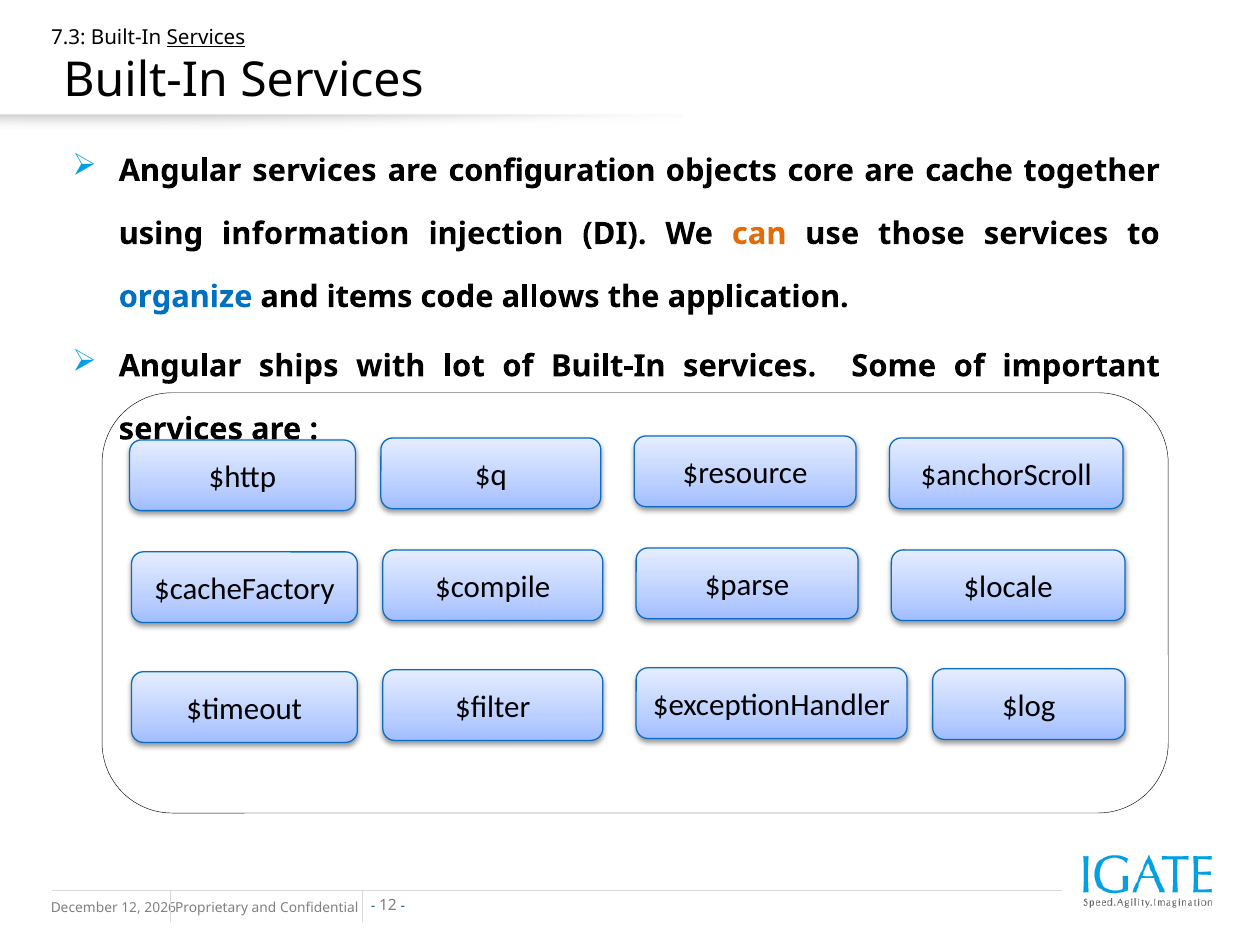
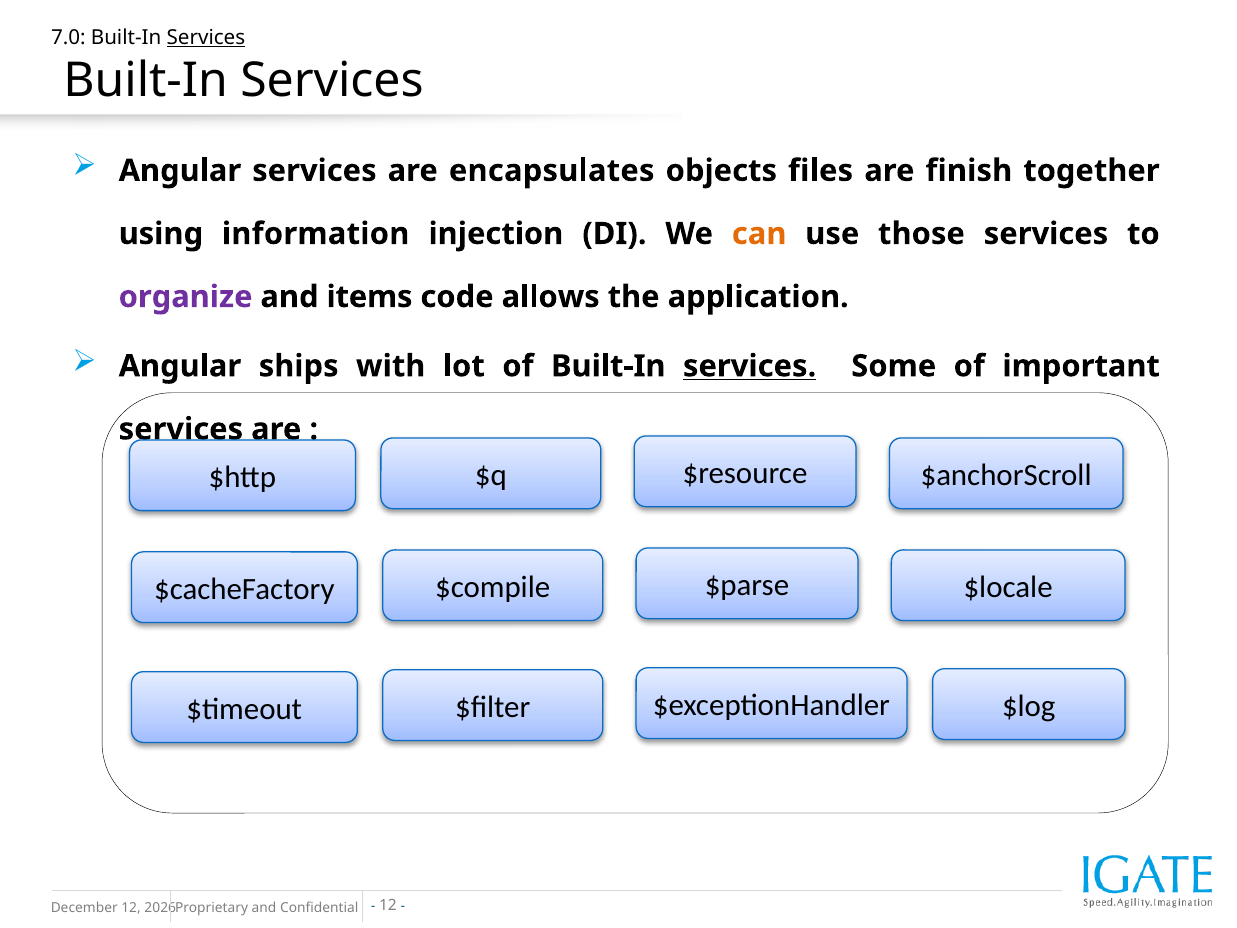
7.3: 7.3 -> 7.0 (68, 38)
configuration: configuration -> encapsulates (552, 171)
core: core -> files (821, 171)
cache: cache -> finish (969, 171)
organize colour: blue -> purple (186, 297)
services underline: none -> present (750, 366)
